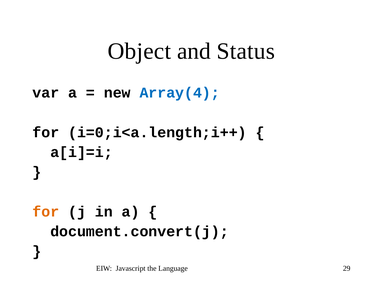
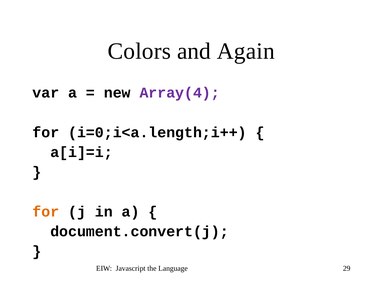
Object: Object -> Colors (139, 51)
Status: Status -> Again (246, 51)
Array(4 colour: blue -> purple (180, 93)
